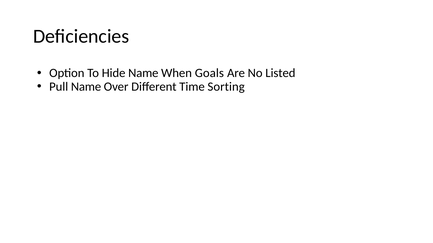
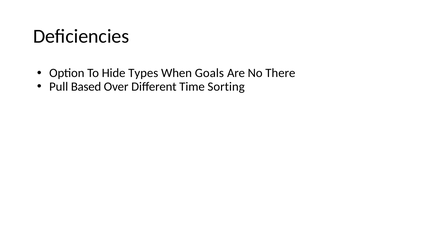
Hide Name: Name -> Types (143, 73)
Listed: Listed -> There (280, 73)
Pull Name: Name -> Based (86, 87)
